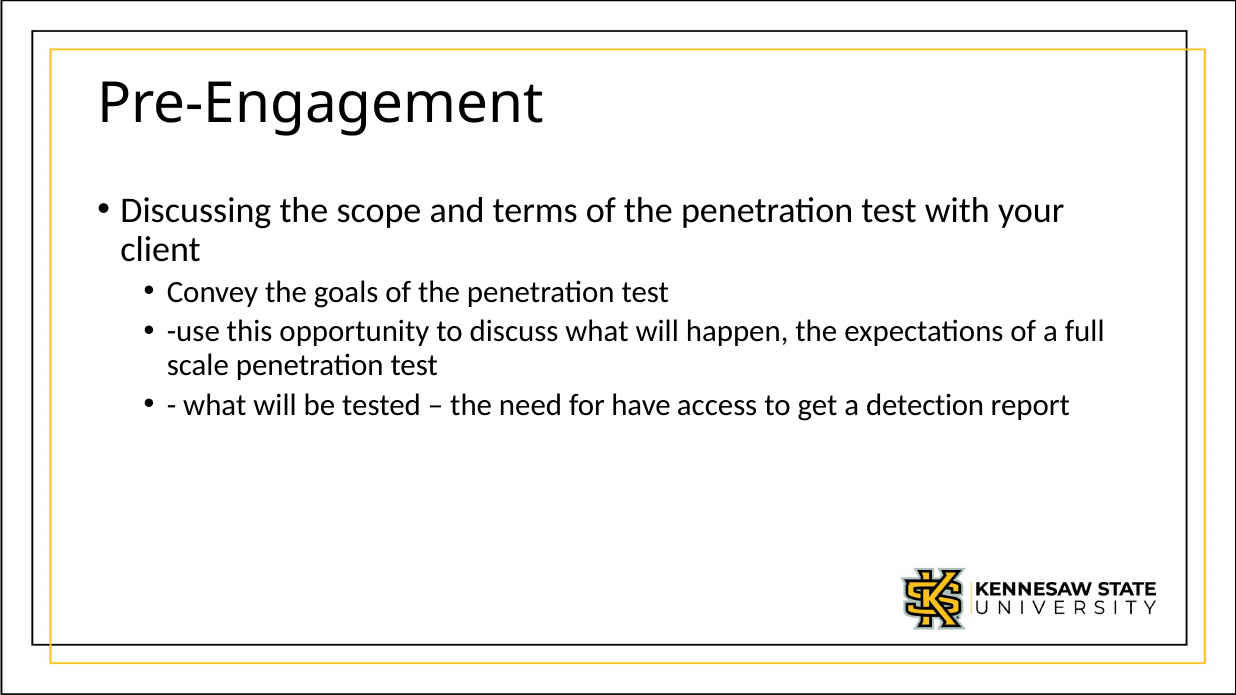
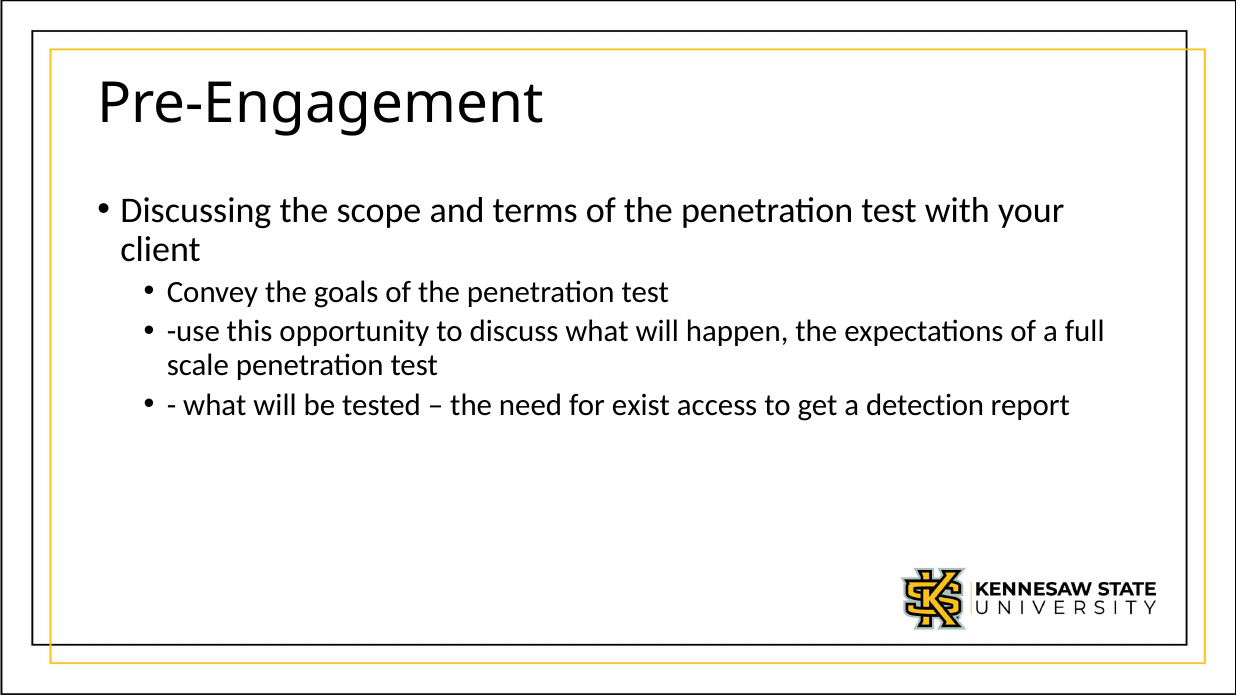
have: have -> exist (641, 405)
